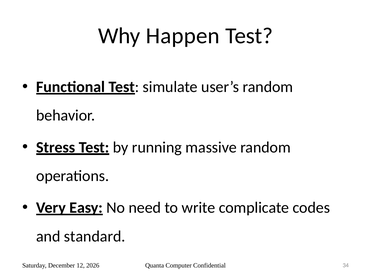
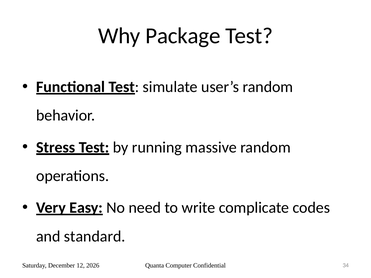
Happen: Happen -> Package (183, 36)
